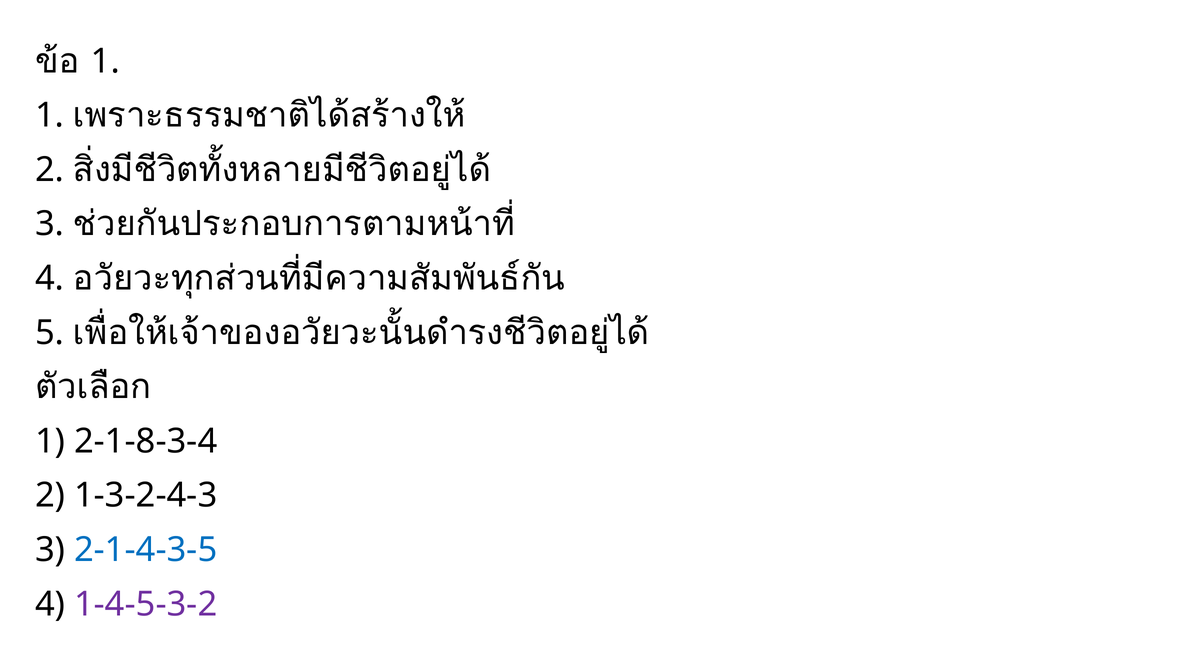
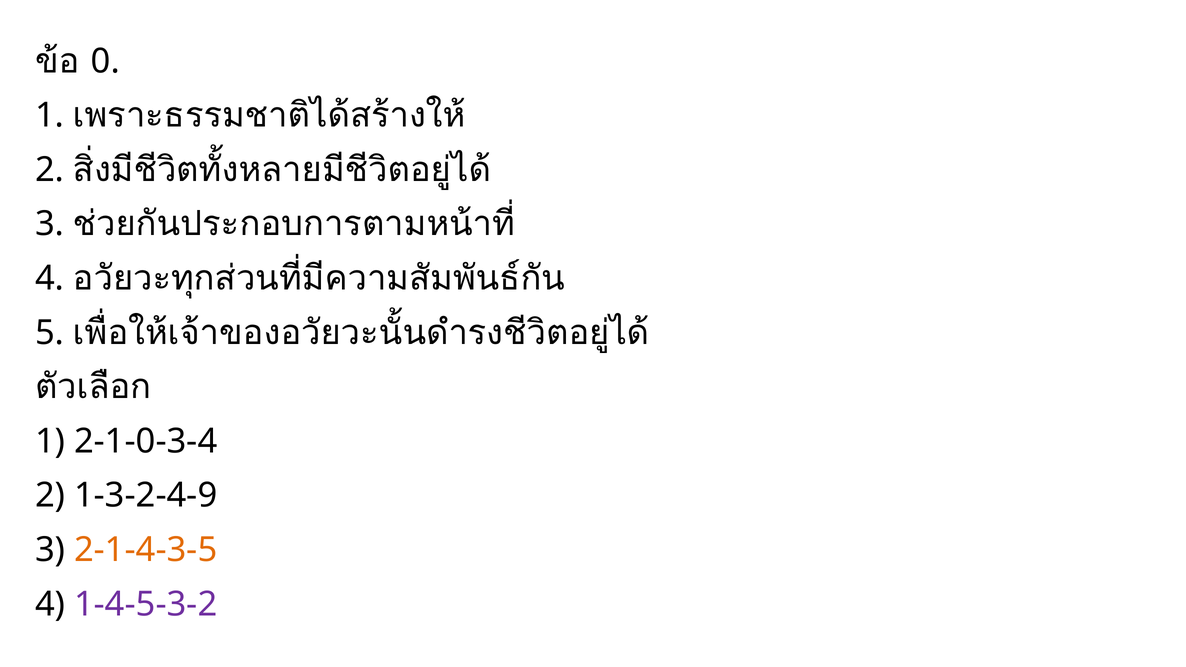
1: 1 -> 0 (105, 61)
2-1-8-3-4: 2-1-8-3-4 -> 2-1-0-3-4 (146, 441)
1-3-2-4-3: 1-3-2-4-3 -> 1-3-2-4-9 (146, 496)
2-1-4-3-5 colour: blue -> orange (146, 550)
